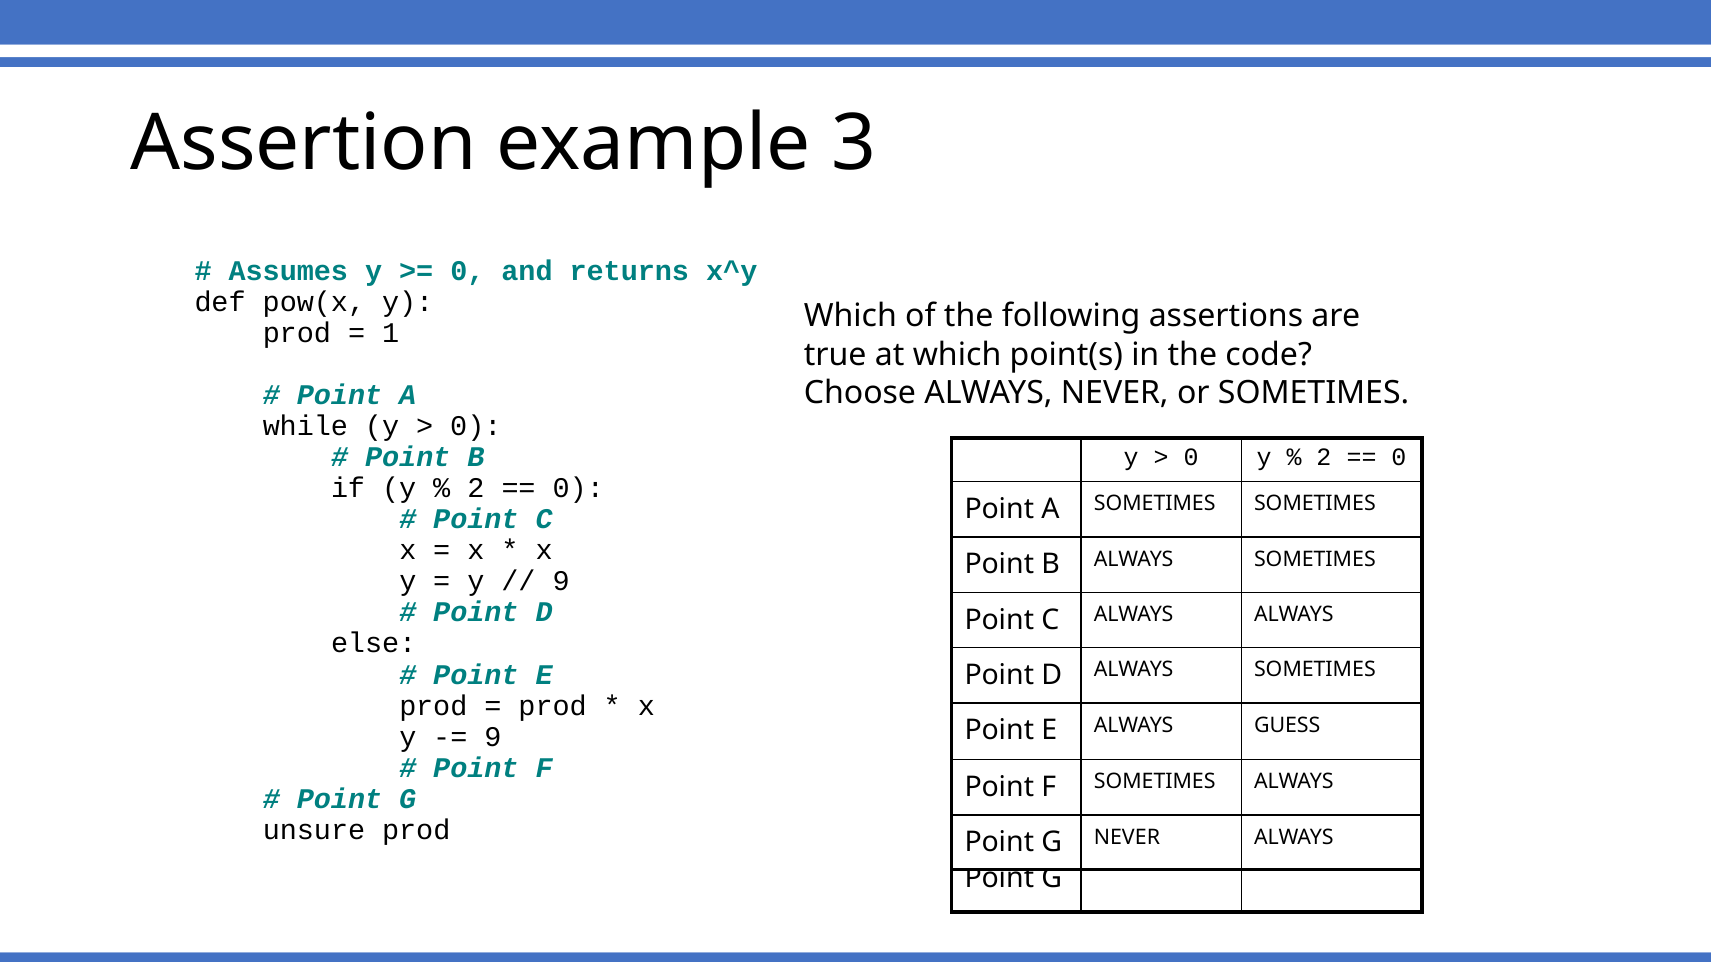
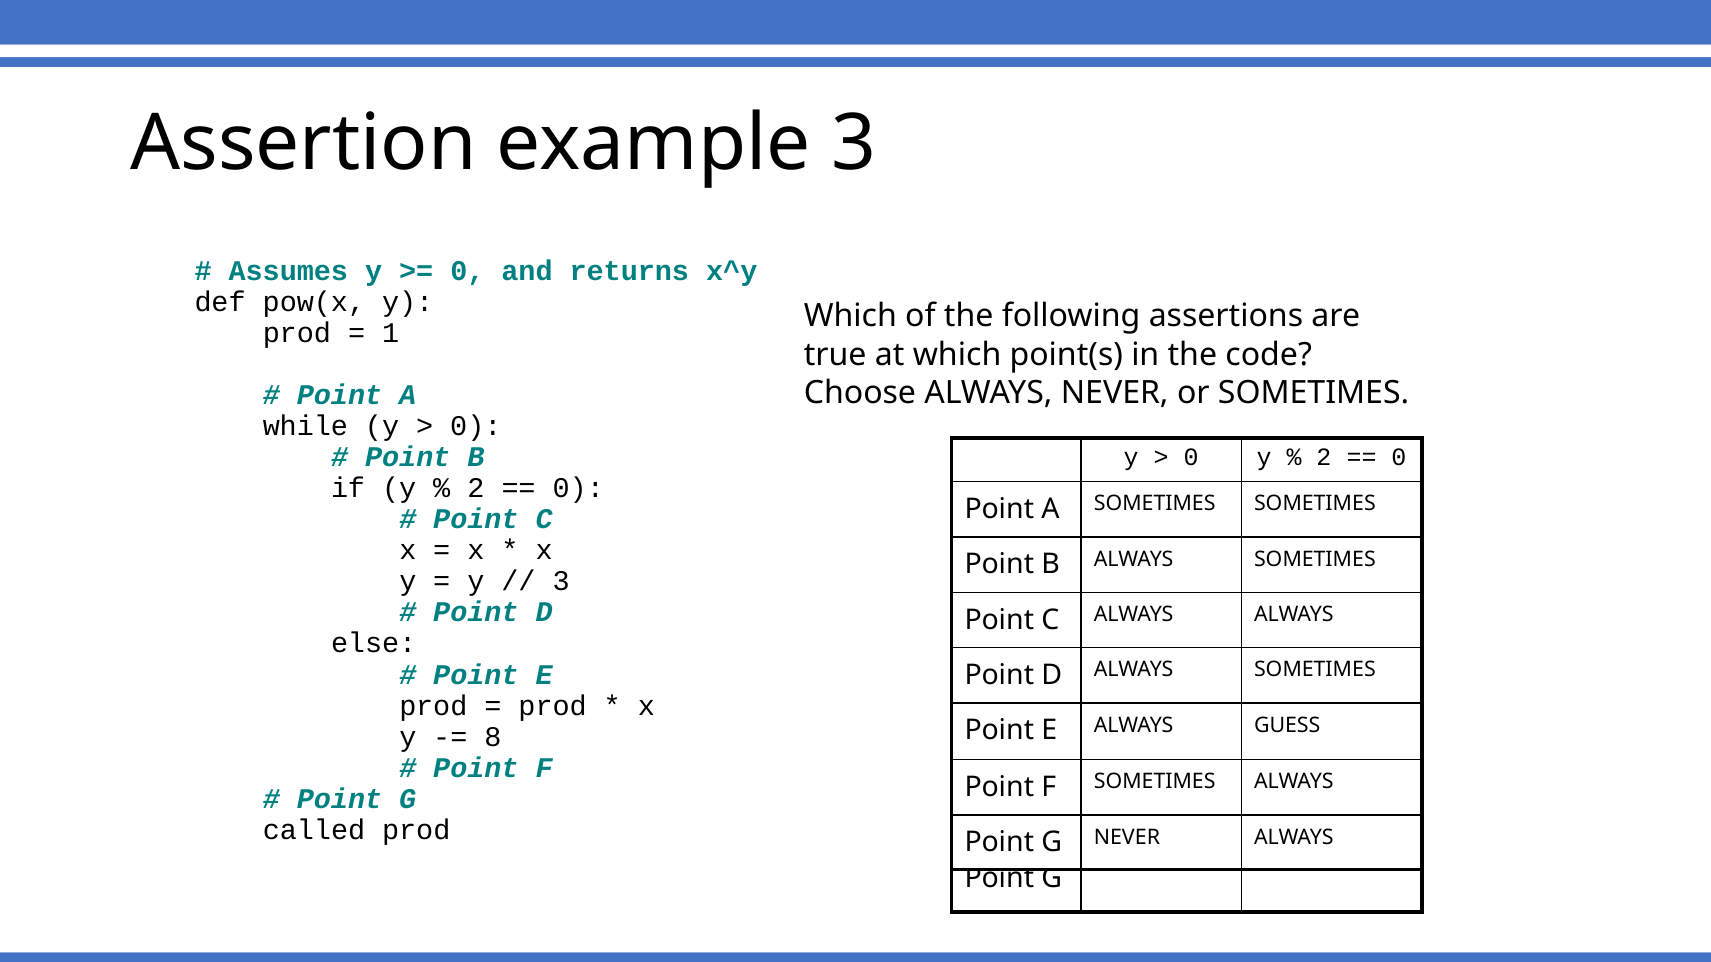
9: 9 -> 3 (561, 582)
9: 9 -> 8 (493, 737)
unsure: unsure -> called (314, 830)
